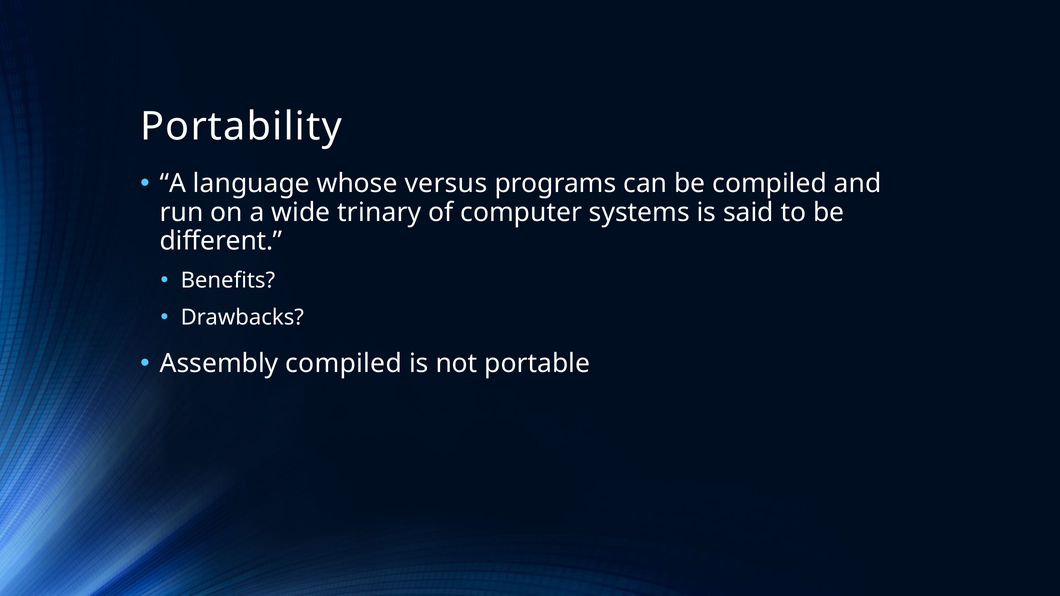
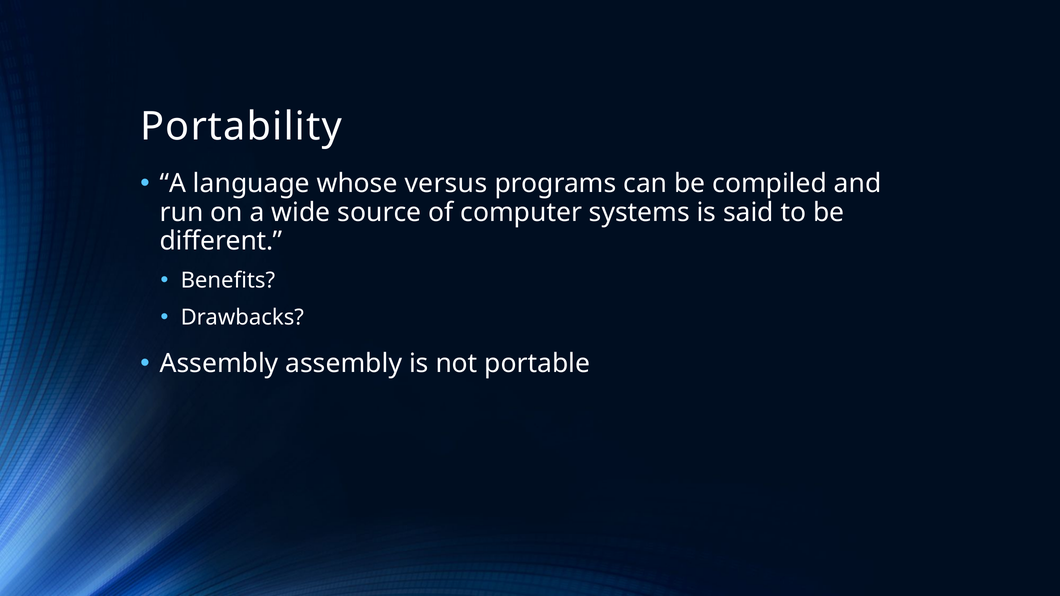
trinary: trinary -> source (379, 212)
Assembly compiled: compiled -> assembly (344, 364)
